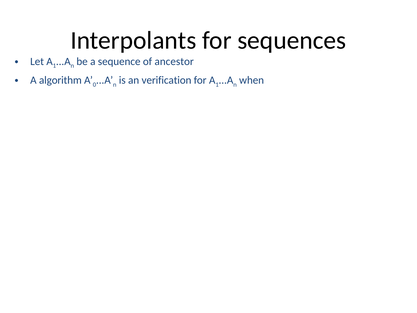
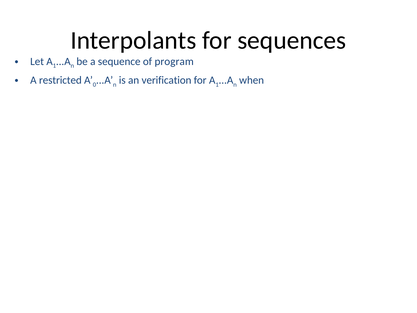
ancestor: ancestor -> program (174, 62)
algorithm: algorithm -> restricted (60, 80)
